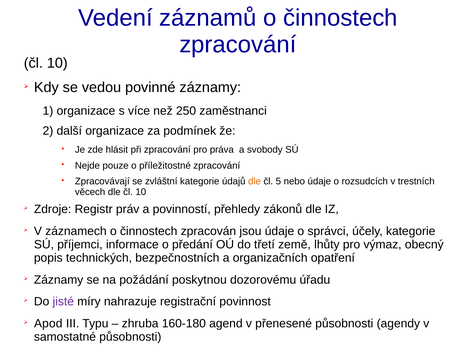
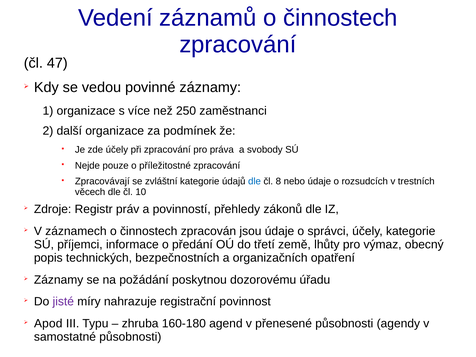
10: 10 -> 47 (57, 63)
zde hlásit: hlásit -> účely (117, 150)
dle colour: orange -> blue (255, 181)
5: 5 -> 8 (278, 181)
